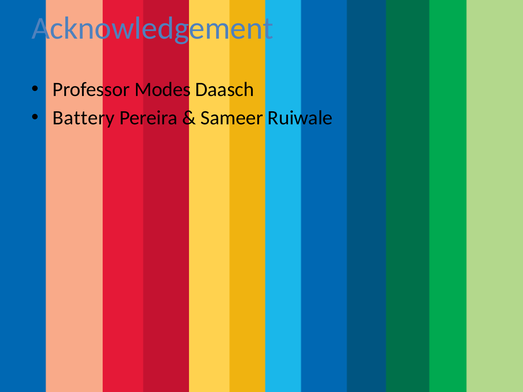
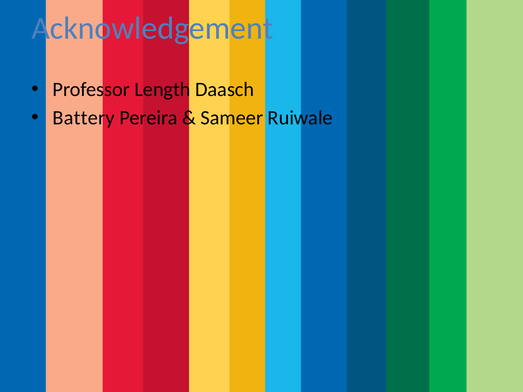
Modes: Modes -> Length (163, 89)
